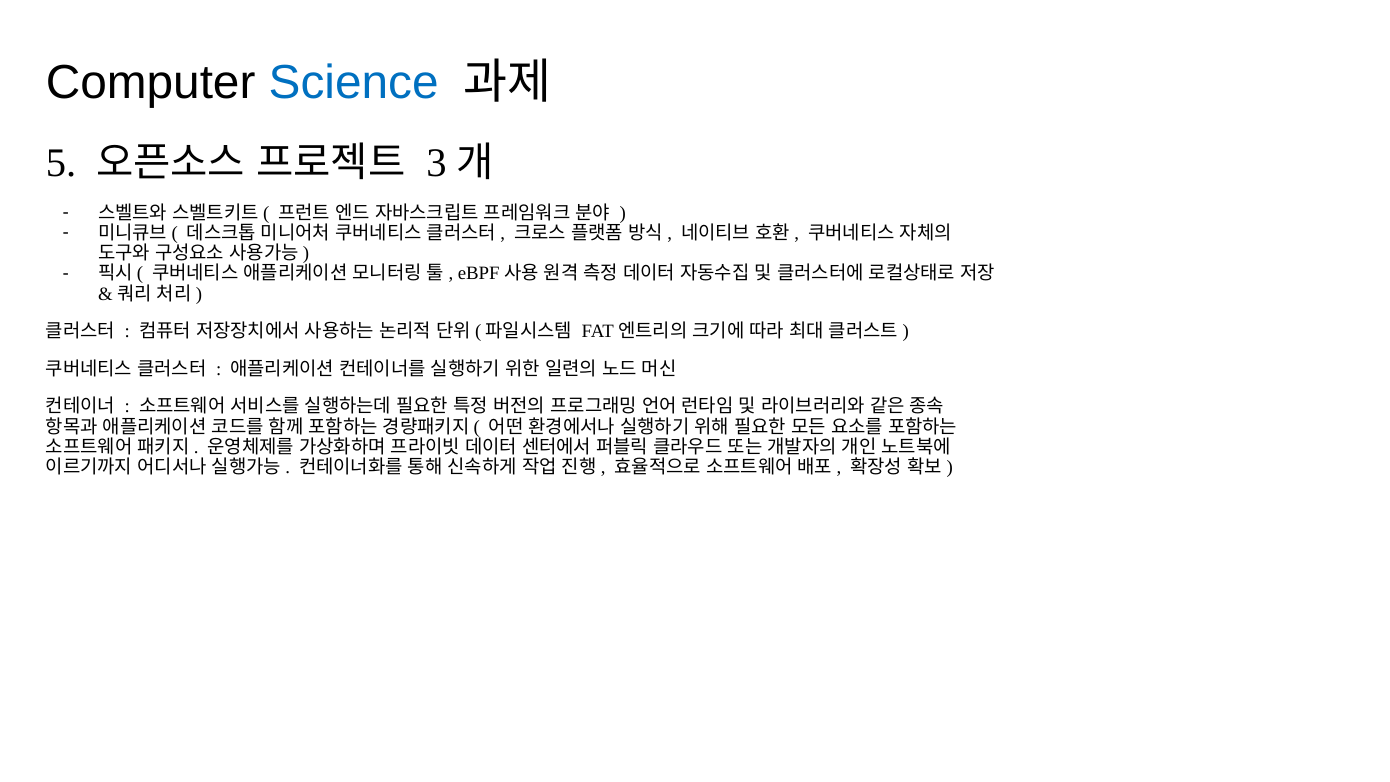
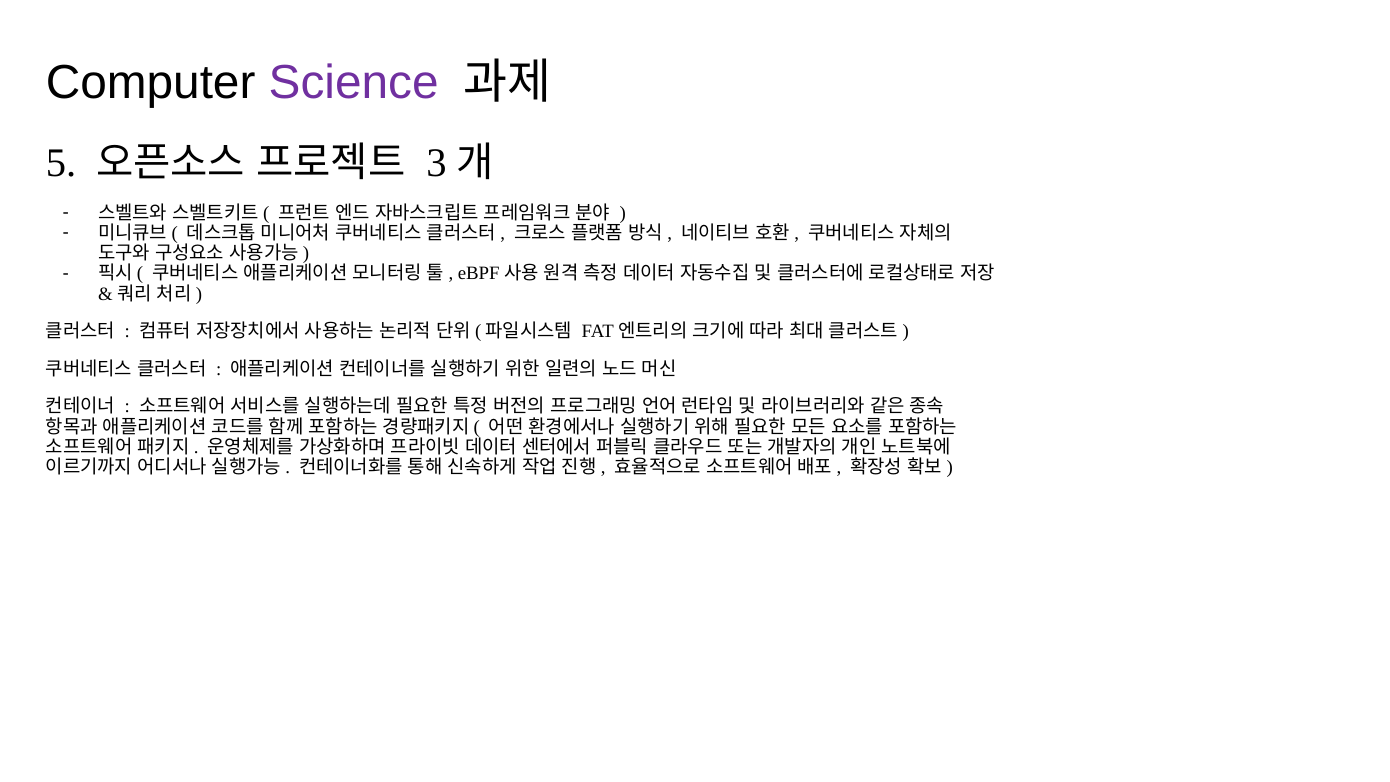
Science colour: blue -> purple (354, 83)
